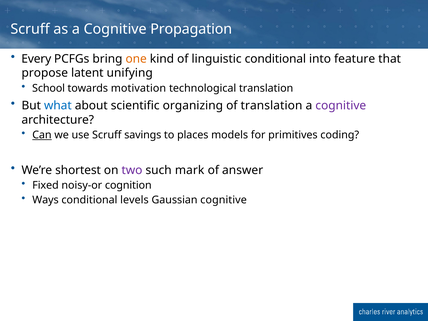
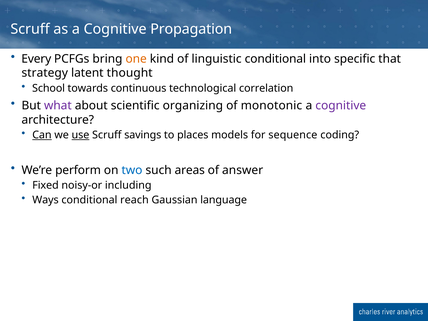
feature: feature -> specific (355, 59)
propose: propose -> strategy (45, 73)
unifying: unifying -> thought (130, 73)
motivation: motivation -> continuous (139, 88)
technological translation: translation -> correlation (266, 88)
what colour: blue -> purple (58, 106)
of translation: translation -> monotonic (271, 106)
use underline: none -> present (80, 135)
primitives: primitives -> sequence (293, 135)
shortest: shortest -> perform (78, 170)
two colour: purple -> blue (132, 170)
mark: mark -> areas (190, 170)
cognition: cognition -> including (128, 185)
levels: levels -> reach (134, 200)
Gaussian cognitive: cognitive -> language (224, 200)
